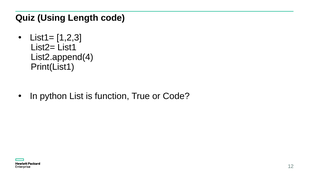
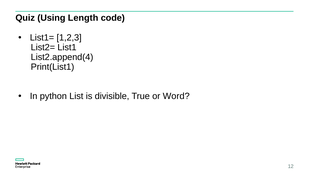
function: function -> divisible (112, 96)
or Code: Code -> Word (176, 96)
